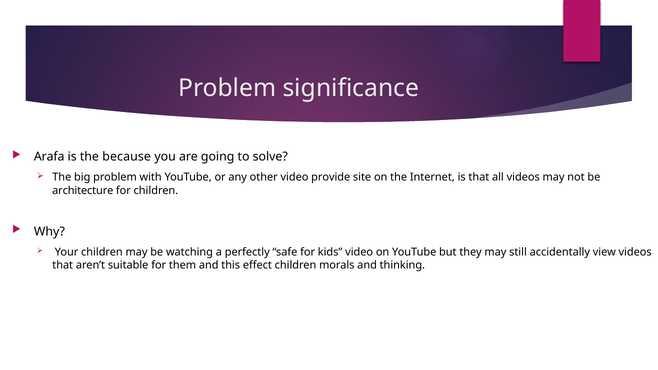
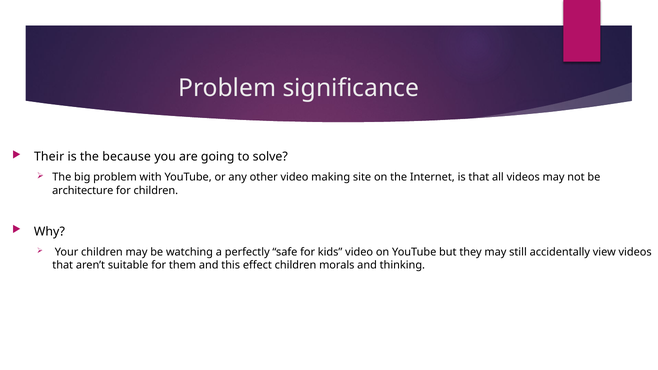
Arafa: Arafa -> Their (49, 157)
provide: provide -> making (331, 177)
